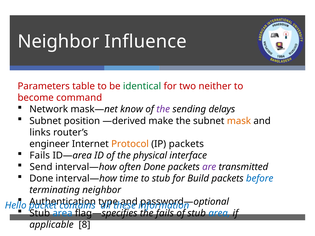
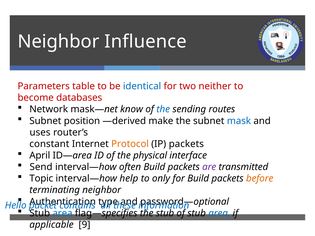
identical colour: green -> blue (142, 86)
command: command -> databases (79, 98)
the colour: purple -> blue (163, 109)
delays: delays -> routes (222, 109)
mask colour: orange -> blue (239, 121)
links: links -> uses (40, 133)
engineer: engineer -> constant (49, 144)
Fails: Fails -> April (40, 156)
often Done: Done -> Build (154, 167)
Done: Done -> Topic (41, 179)
time: time -> help (129, 179)
to stub: stub -> only (161, 179)
before colour: blue -> orange (260, 179)
the fails: fails -> stub (165, 213)
8: 8 -> 9 (84, 225)
